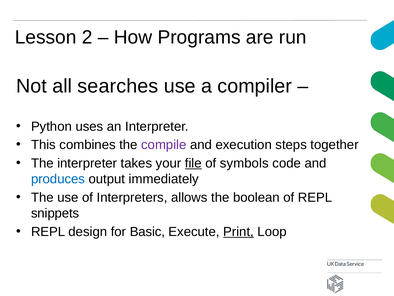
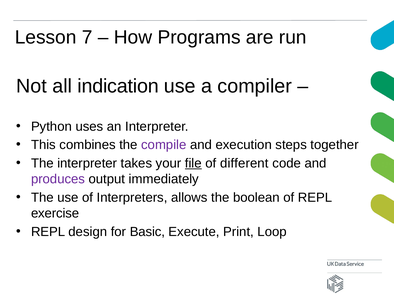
2: 2 -> 7 (87, 37)
searches: searches -> indication (118, 86)
symbols: symbols -> different (244, 163)
produces colour: blue -> purple (58, 179)
snippets: snippets -> exercise (55, 213)
Print underline: present -> none (238, 231)
